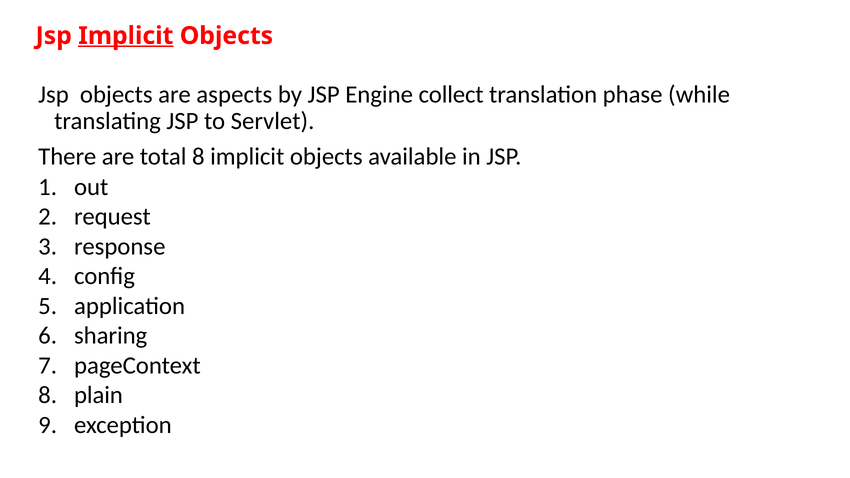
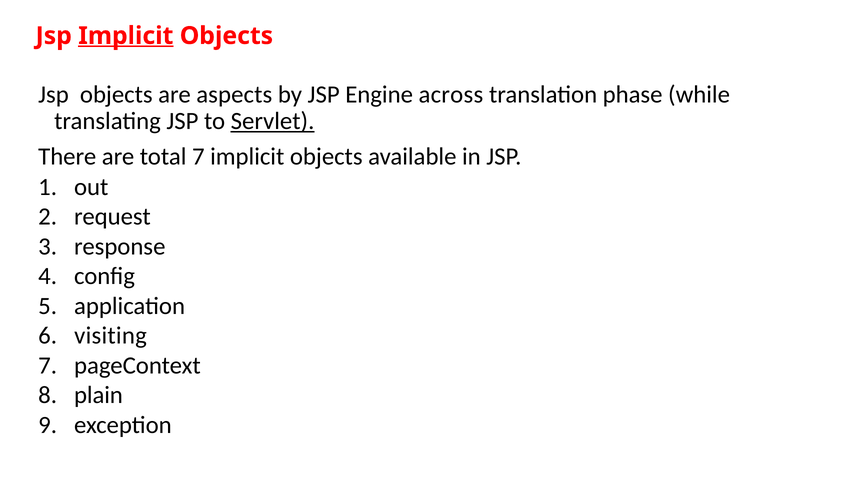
collect: collect -> across (451, 94)
Servlet underline: none -> present (273, 121)
total 8: 8 -> 7 (198, 157)
sharing: sharing -> visiting (111, 336)
